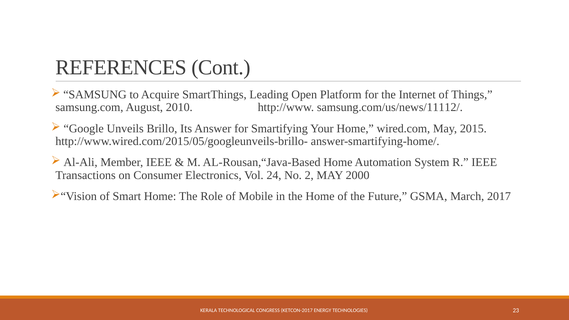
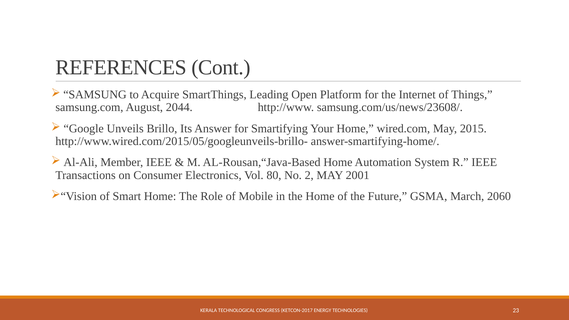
2010: 2010 -> 2044 (179, 107)
samsung.com/us/news/11112/: samsung.com/us/news/11112/ -> samsung.com/us/news/23608/ (390, 107)
24: 24 -> 80 (274, 175)
2000: 2000 -> 2001 (358, 175)
2017: 2017 -> 2060 (499, 196)
